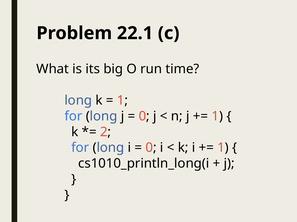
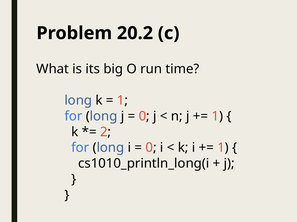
22.1: 22.1 -> 20.2 (135, 33)
